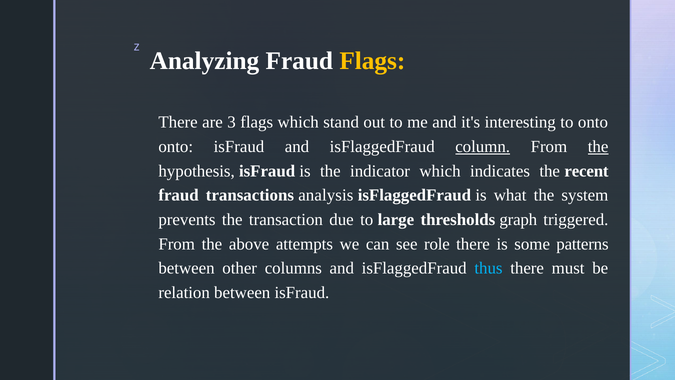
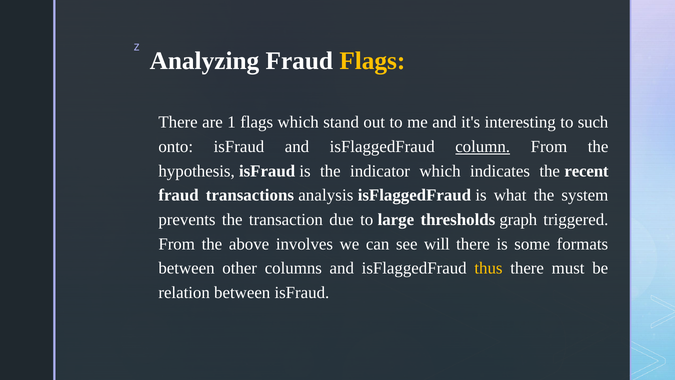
3: 3 -> 1 (232, 122)
to onto: onto -> such (593, 122)
the underline: present -> none (598, 147)
attempts: attempts -> involves (304, 244)
role: role -> will (437, 244)
patterns: patterns -> formats (582, 244)
thus colour: light blue -> yellow (488, 268)
